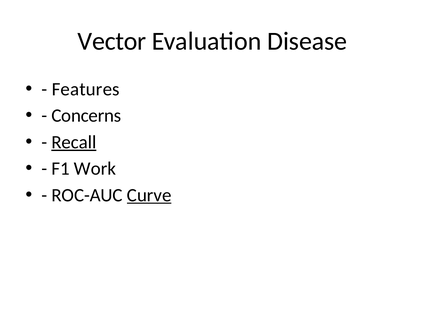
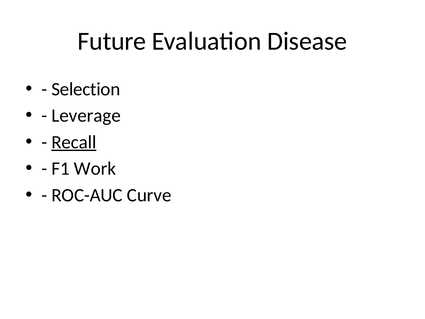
Vector: Vector -> Future (112, 41)
Features: Features -> Selection (86, 89)
Concerns: Concerns -> Leverage (86, 116)
Curve underline: present -> none (149, 195)
